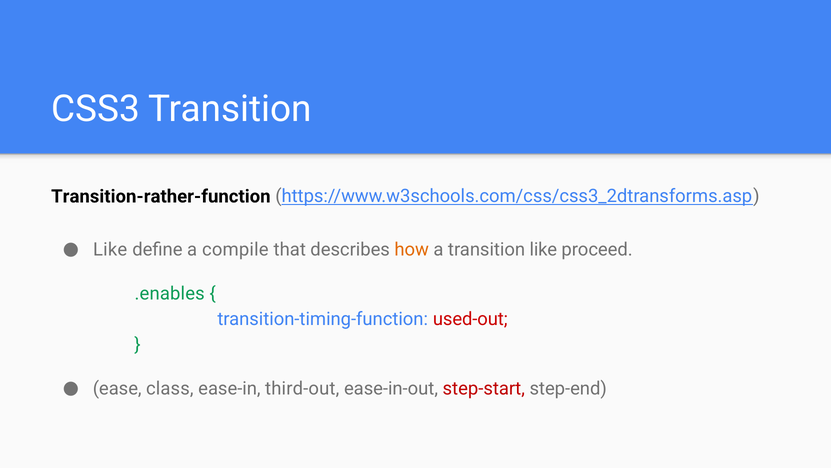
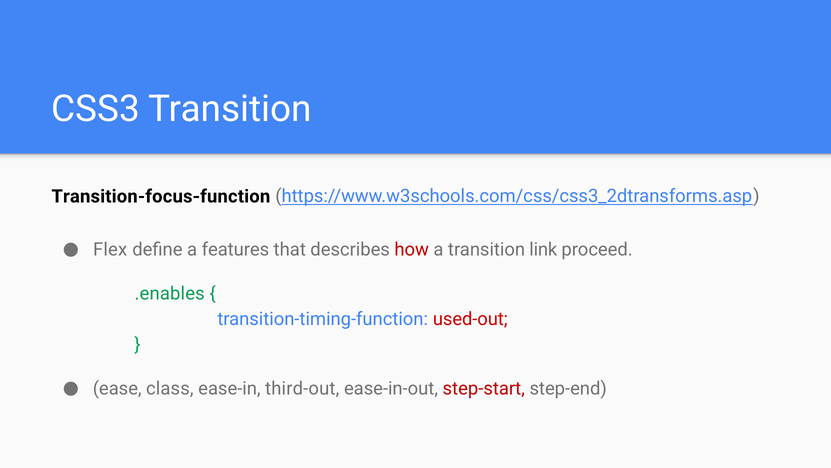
Transition-rather-function: Transition-rather-function -> Transition-focus-function (161, 196)
Like: Like -> Flex (110, 249)
compile: compile -> features (235, 249)
how colour: orange -> red (412, 249)
transition like: like -> link (543, 249)
